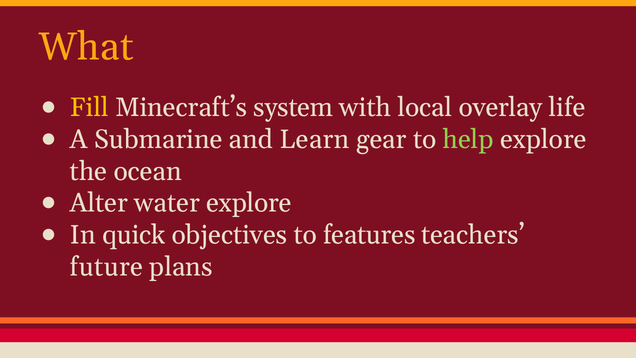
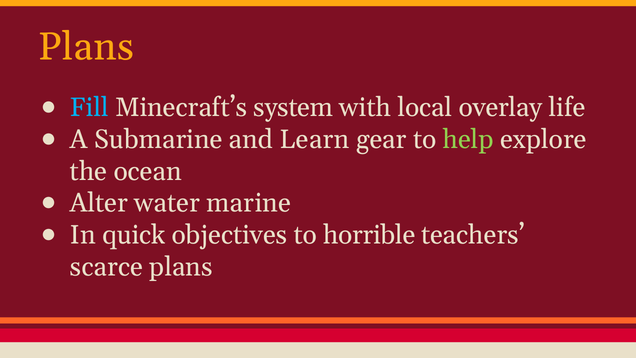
What: What -> Plans (86, 47)
Fill colour: yellow -> light blue (89, 108)
water explore: explore -> marine (249, 203)
features: features -> horrible (369, 235)
future: future -> scarce (106, 267)
